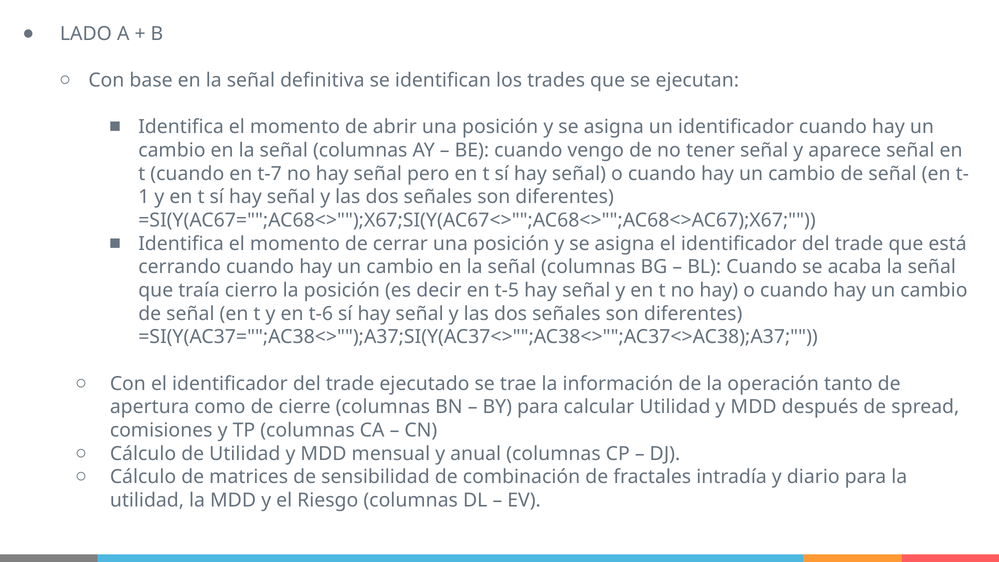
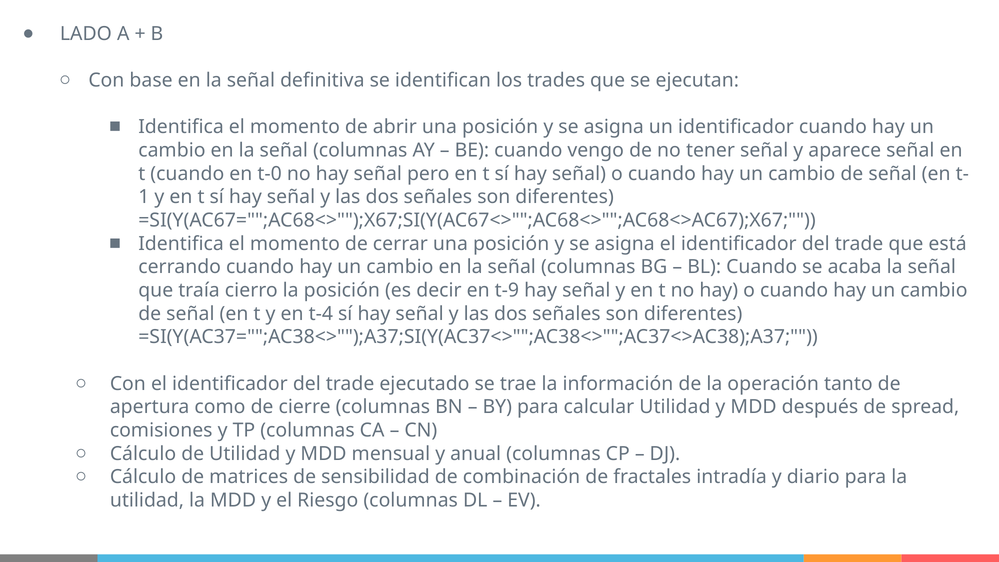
t-7: t-7 -> t-0 (270, 174)
t-5: t-5 -> t-9 (507, 290)
t-6: t-6 -> t-4 (321, 314)
